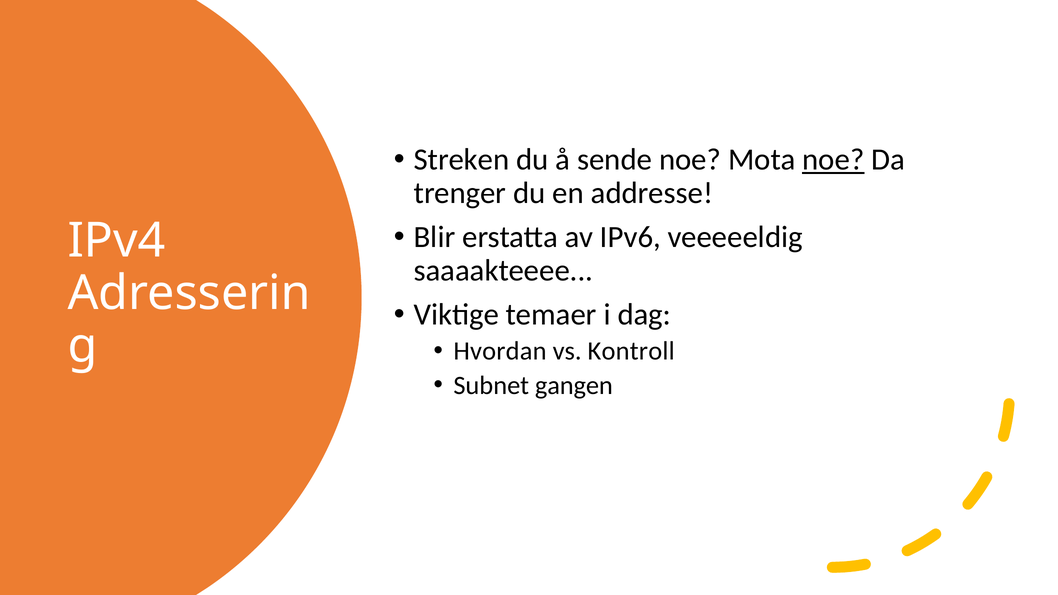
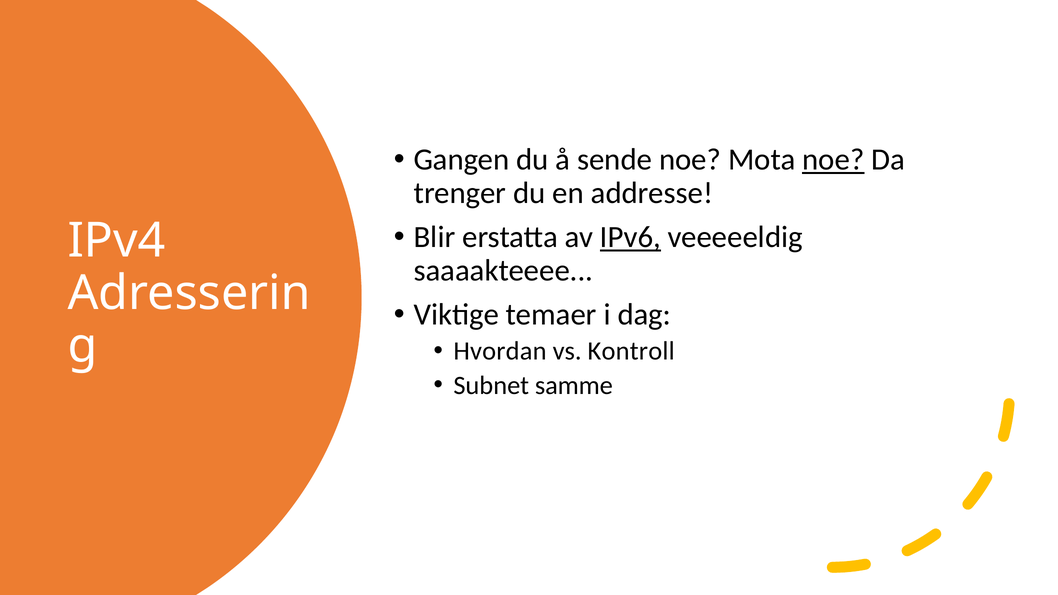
Streken: Streken -> Gangen (462, 160)
IPv6 underline: none -> present (630, 237)
gangen: gangen -> samme (574, 385)
